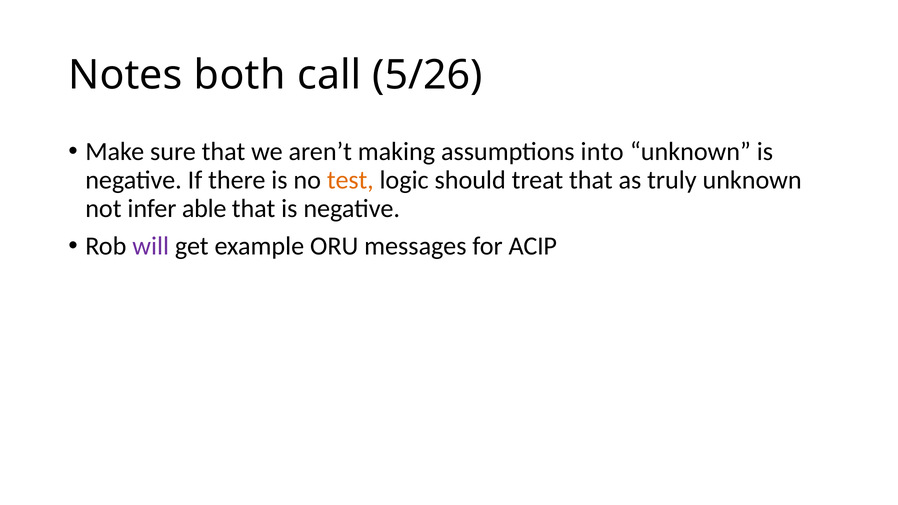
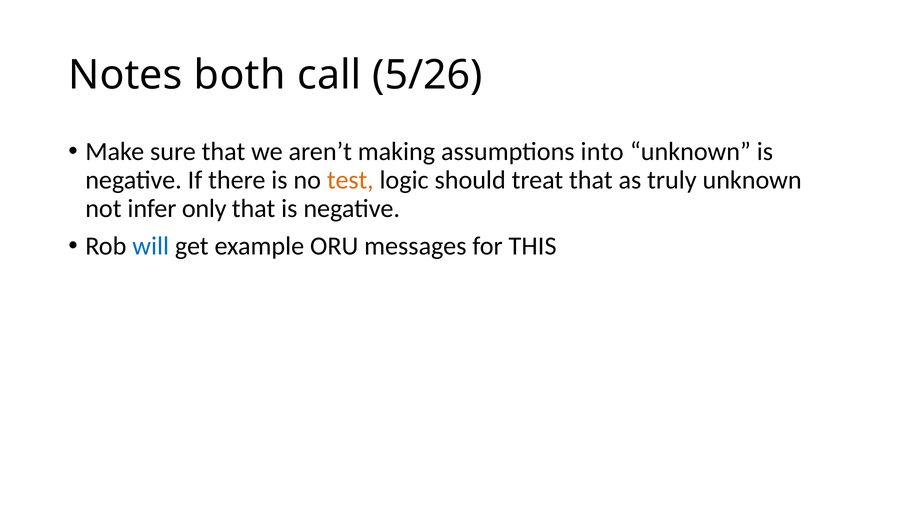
able: able -> only (204, 208)
will colour: purple -> blue (151, 246)
ACIP: ACIP -> THIS (533, 246)
